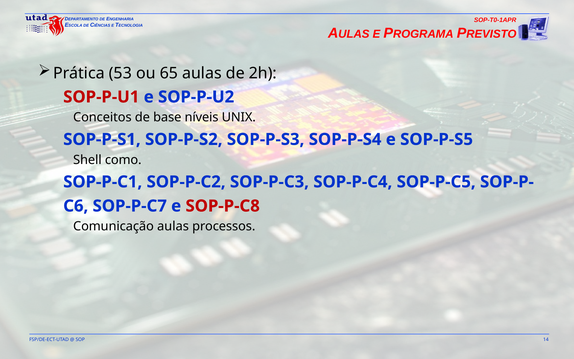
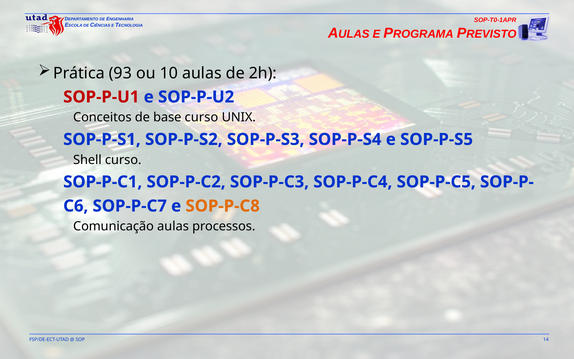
53: 53 -> 93 (120, 73)
65: 65 -> 10 (169, 73)
base níveis: níveis -> curso (201, 117)
Shell como: como -> curso (123, 160)
SOP-P-C8 colour: red -> orange (223, 206)
